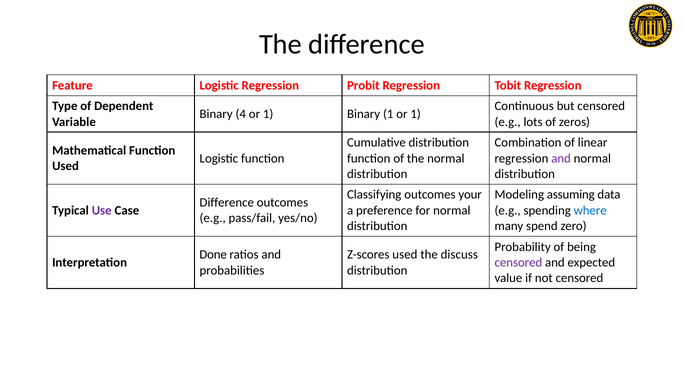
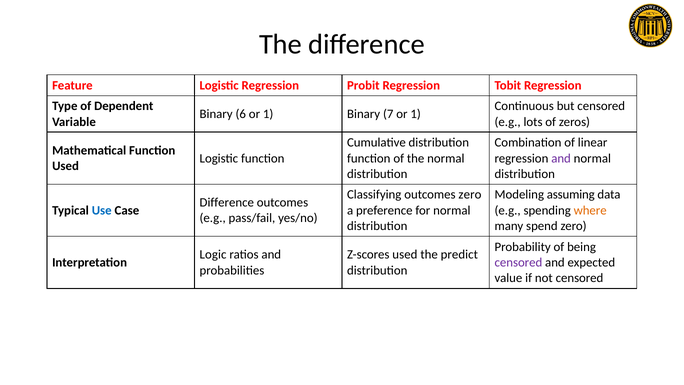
4: 4 -> 6 (241, 114)
Binary 1: 1 -> 7 (388, 114)
outcomes your: your -> zero (470, 195)
Use colour: purple -> blue (102, 210)
where colour: blue -> orange (590, 210)
Done: Done -> Logic (213, 255)
discuss: discuss -> predict (459, 255)
